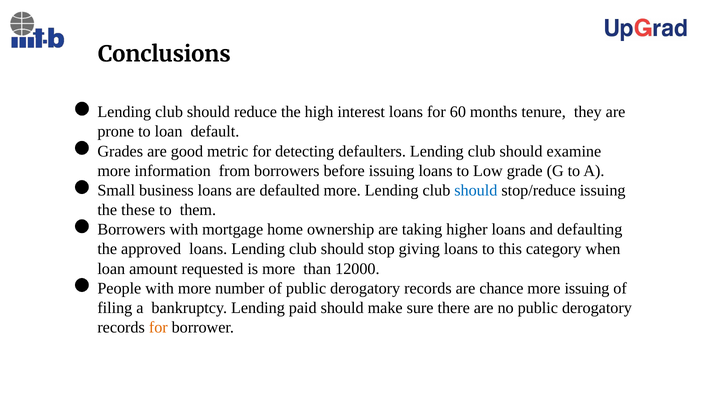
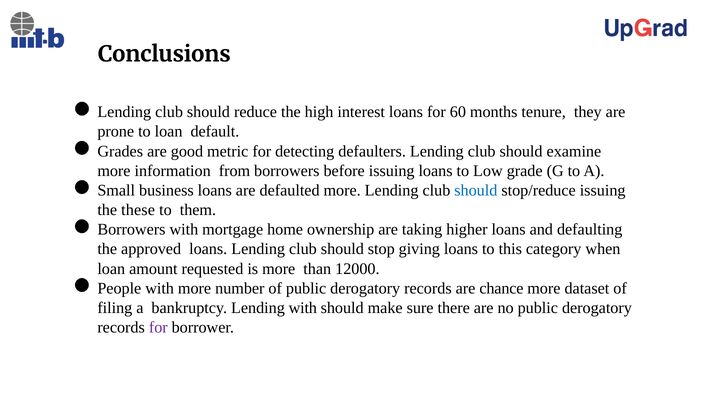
more issuing: issuing -> dataset (587, 288)
Lending paid: paid -> with (303, 308)
for colour: orange -> purple (158, 328)
